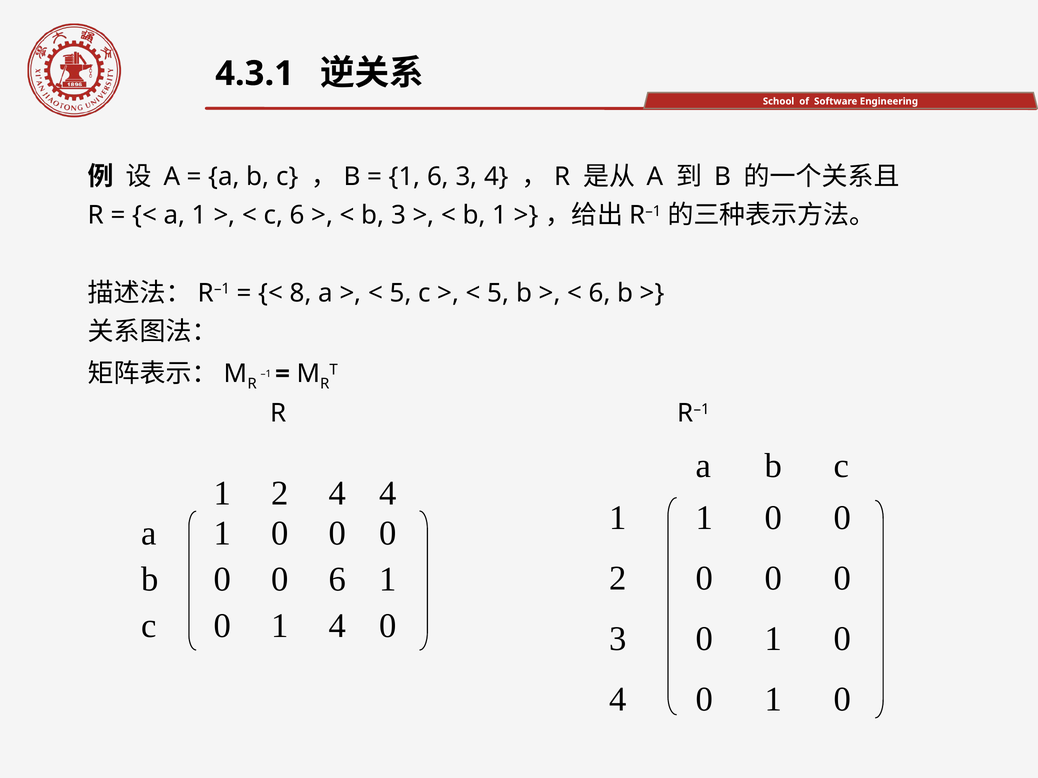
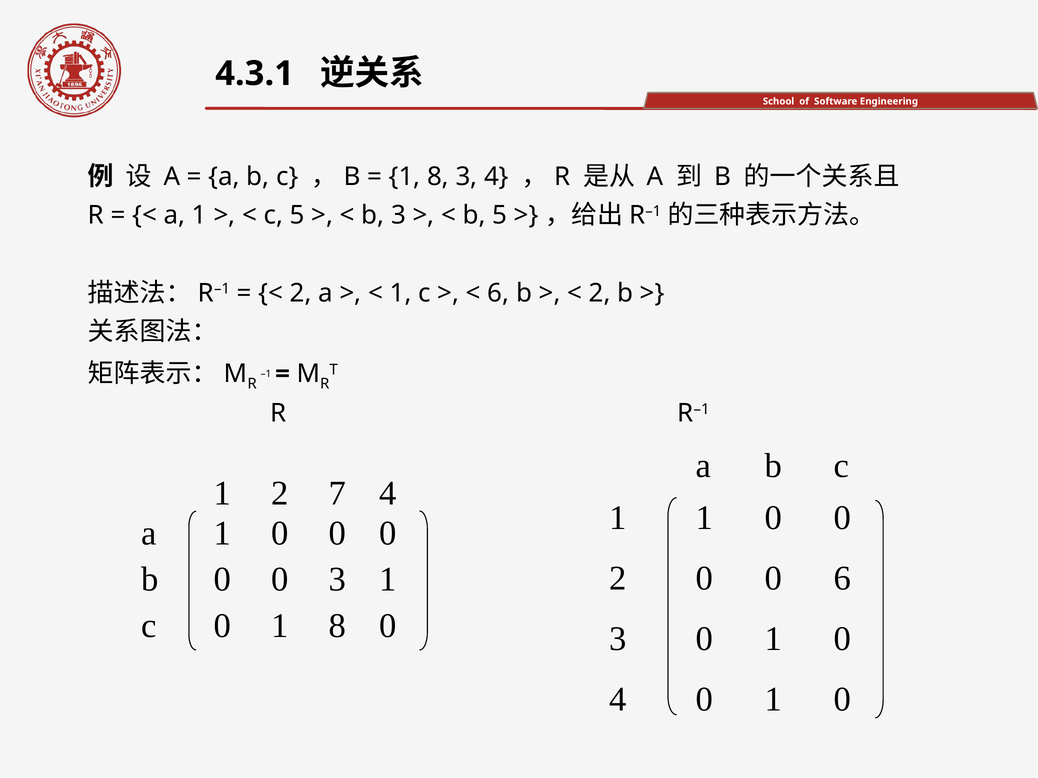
6: 6 -> 8 (438, 177)
c 6: 6 -> 5 (297, 216)
b 1: 1 -> 5 (500, 216)
8: 8 -> 2 (301, 293)
5: 5 -> 1 (401, 293)
5: 5 -> 6 (498, 293)
6: 6 -> 2 (600, 293)
2 4: 4 -> 7 (338, 494)
0: 0 -> 6 (843, 579)
0 6: 6 -> 3 (338, 580)
4: 4 -> 8 (338, 626)
